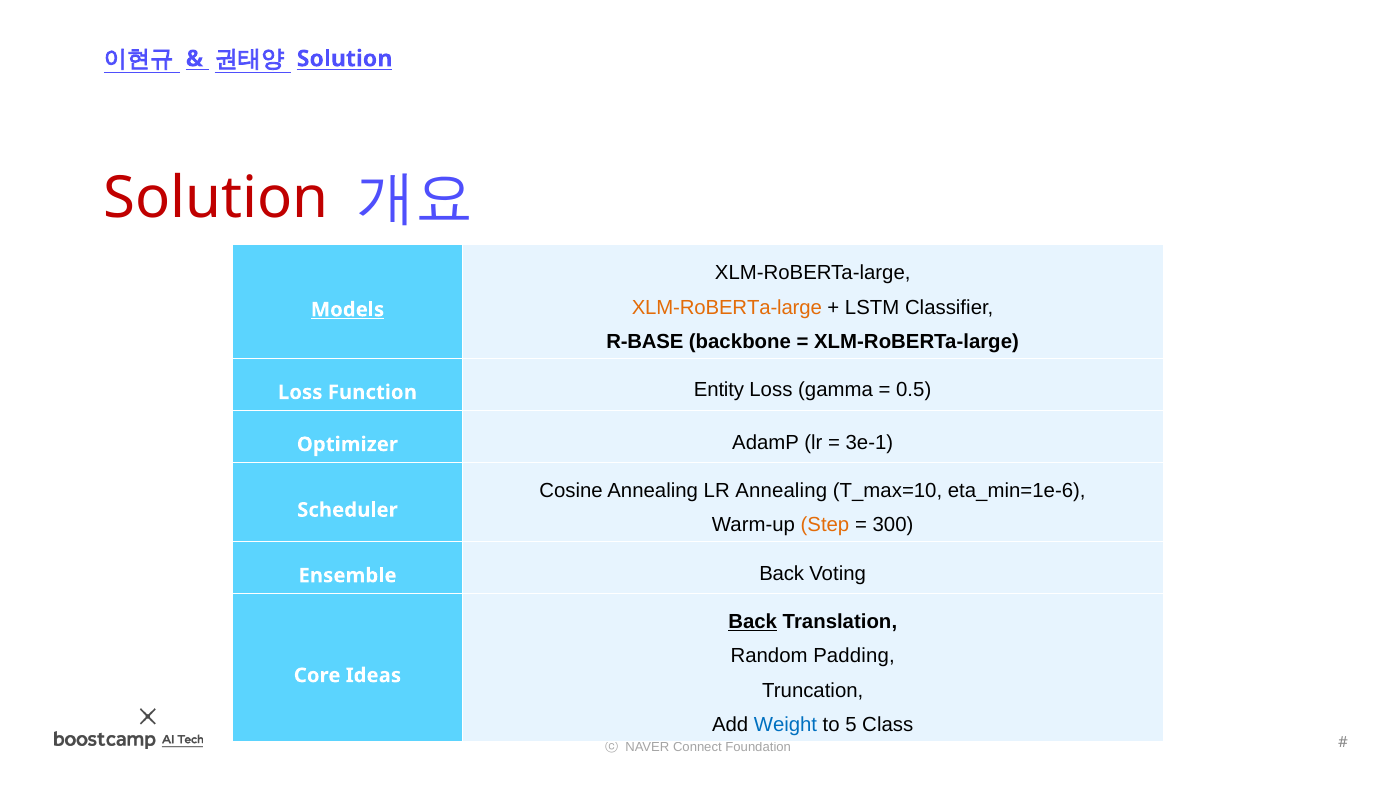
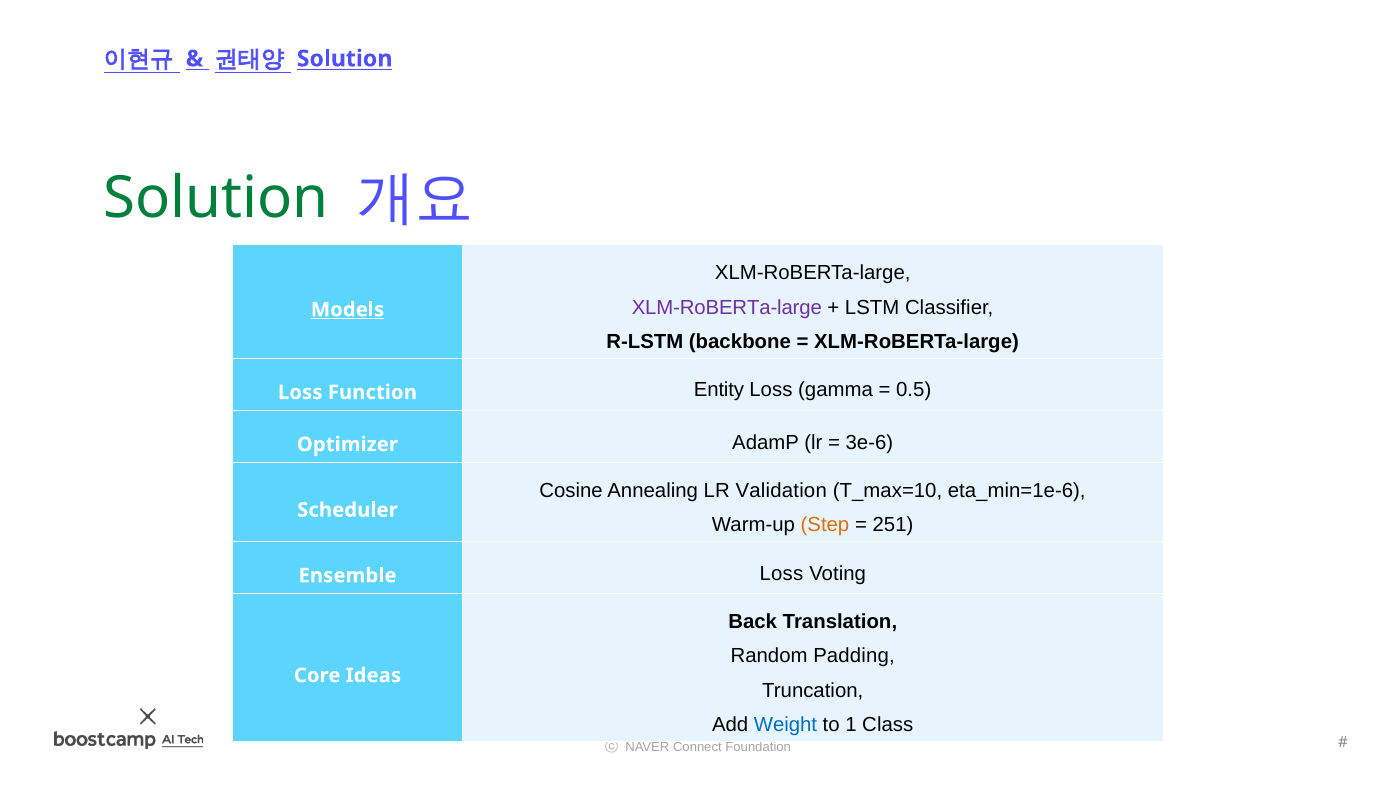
Solution colour: red -> green (216, 198)
XLM-RoBERTa-large colour: orange -> purple (727, 308)
R-BASE: R-BASE -> R-LSTM (645, 342)
3e-1: 3e-1 -> 3e-6 (869, 442)
LR Annealing: Annealing -> Validation (781, 491)
300: 300 -> 251 (893, 525)
Ensemble Back: Back -> Loss (781, 574)
Back underline: present -> none (753, 622)
5: 5 -> 1 (851, 725)
